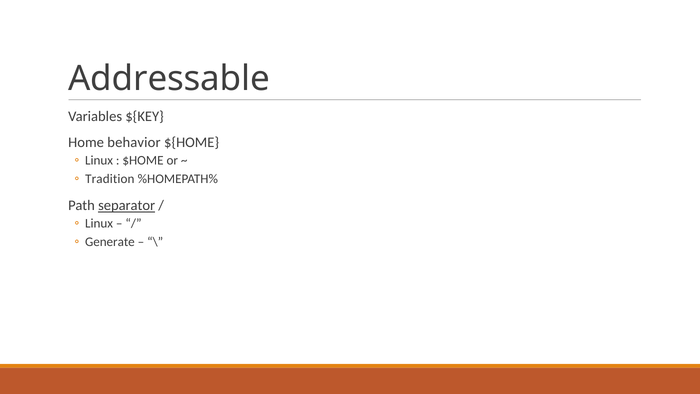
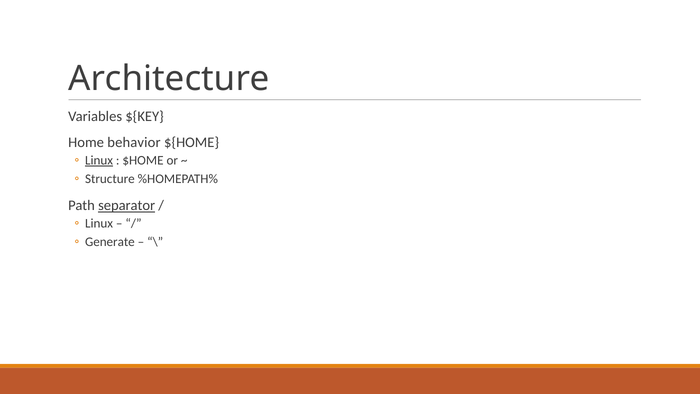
Addressable: Addressable -> Architecture (169, 78)
Linux underline: none -> present (99, 160)
Tradition: Tradition -> Structure (110, 179)
